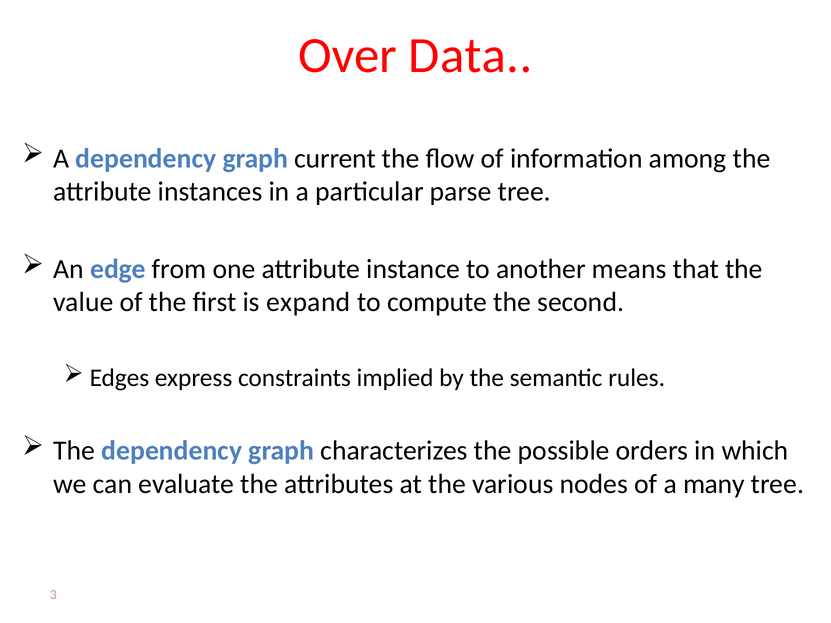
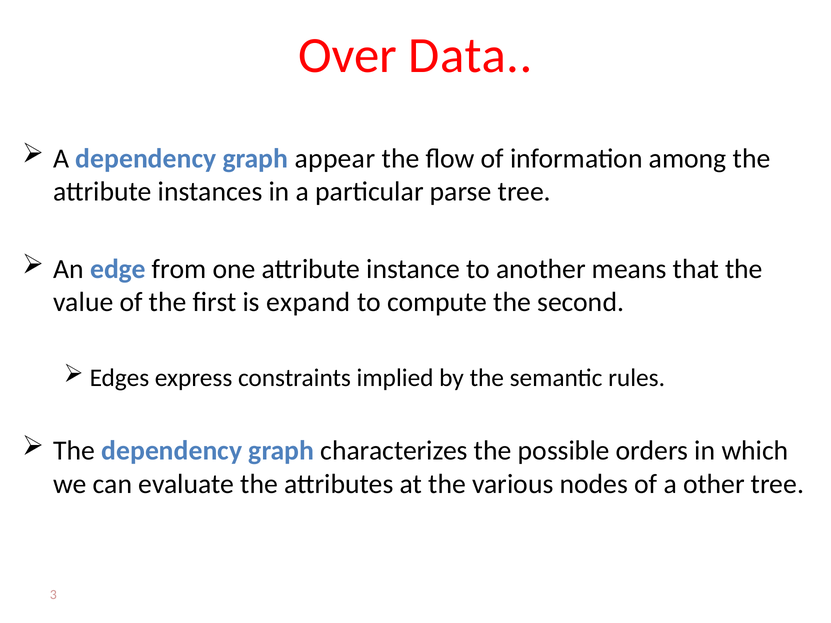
current: current -> appear (335, 158)
many: many -> other (714, 484)
